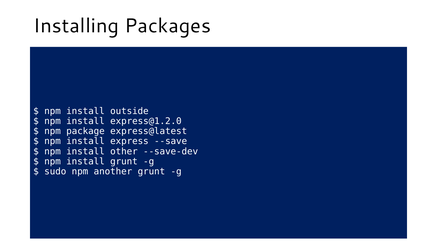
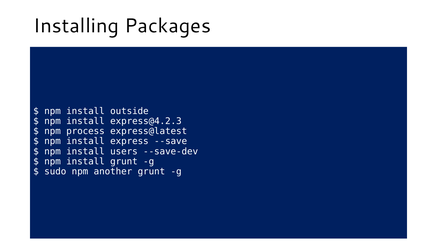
express@1.2.0: express@1.2.0 -> express@4.2.3 (146, 121)
package: package -> process (85, 131)
other: other -> users (124, 151)
